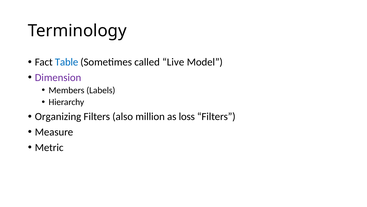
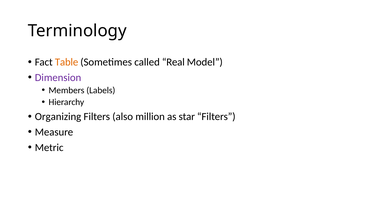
Table colour: blue -> orange (67, 62)
Live: Live -> Real (173, 62)
loss: loss -> star (187, 116)
